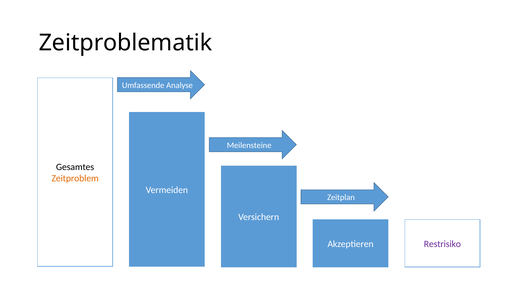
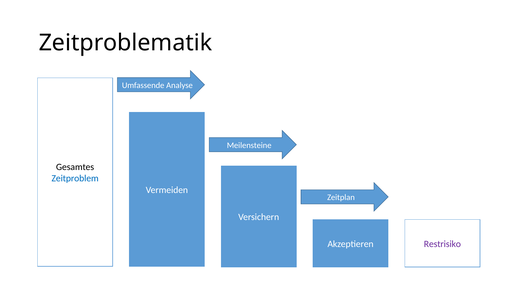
Zeitproblem colour: orange -> blue (75, 178)
